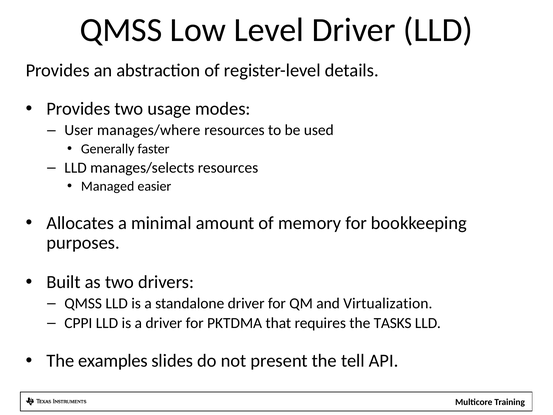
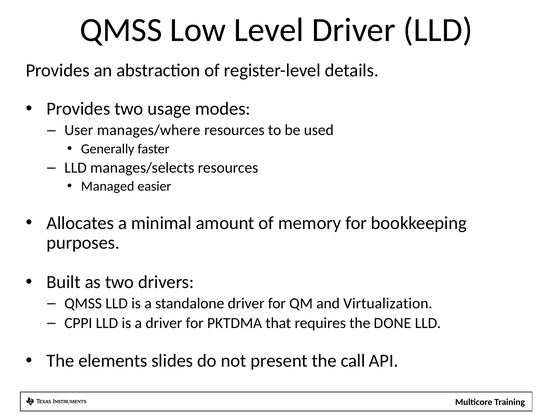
TASKS: TASKS -> DONE (392, 323)
examples: examples -> elements (113, 361)
tell: tell -> call (353, 361)
